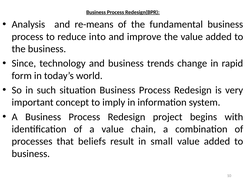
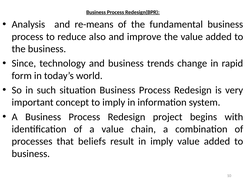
into: into -> also (97, 37)
in small: small -> imply (162, 142)
